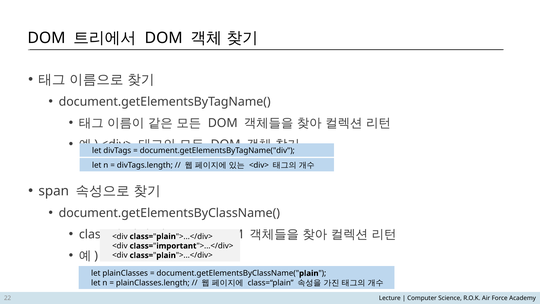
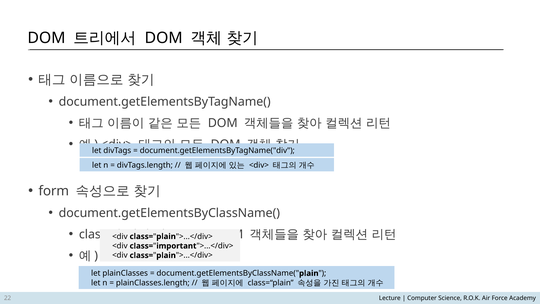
span: span -> form (54, 191)
